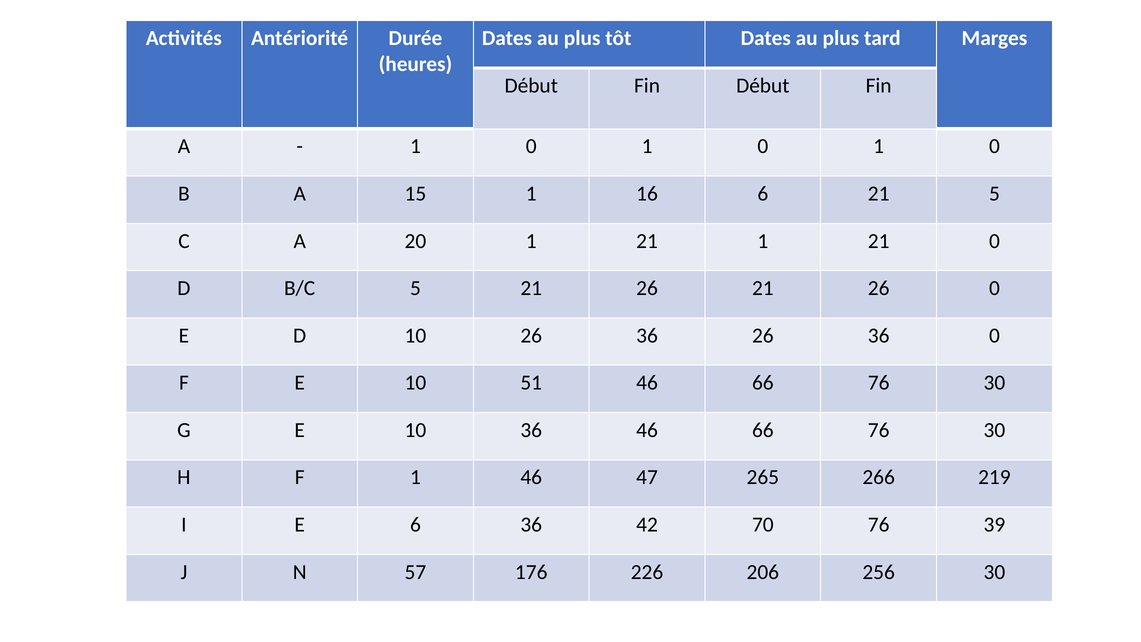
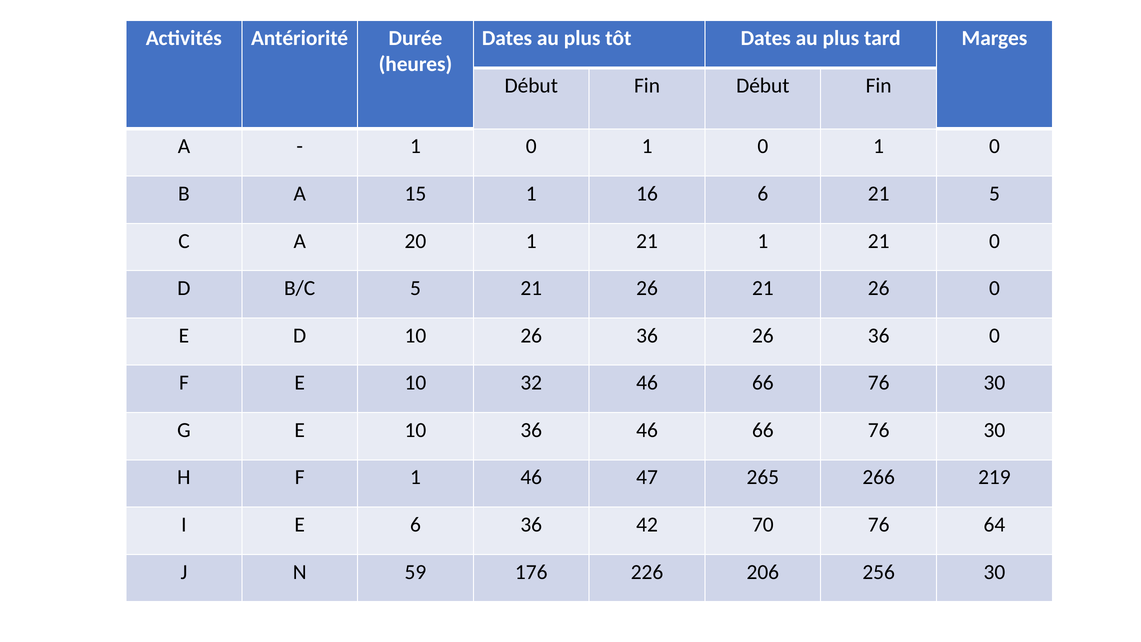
51: 51 -> 32 (531, 383)
39: 39 -> 64 (994, 525)
57: 57 -> 59 (415, 572)
